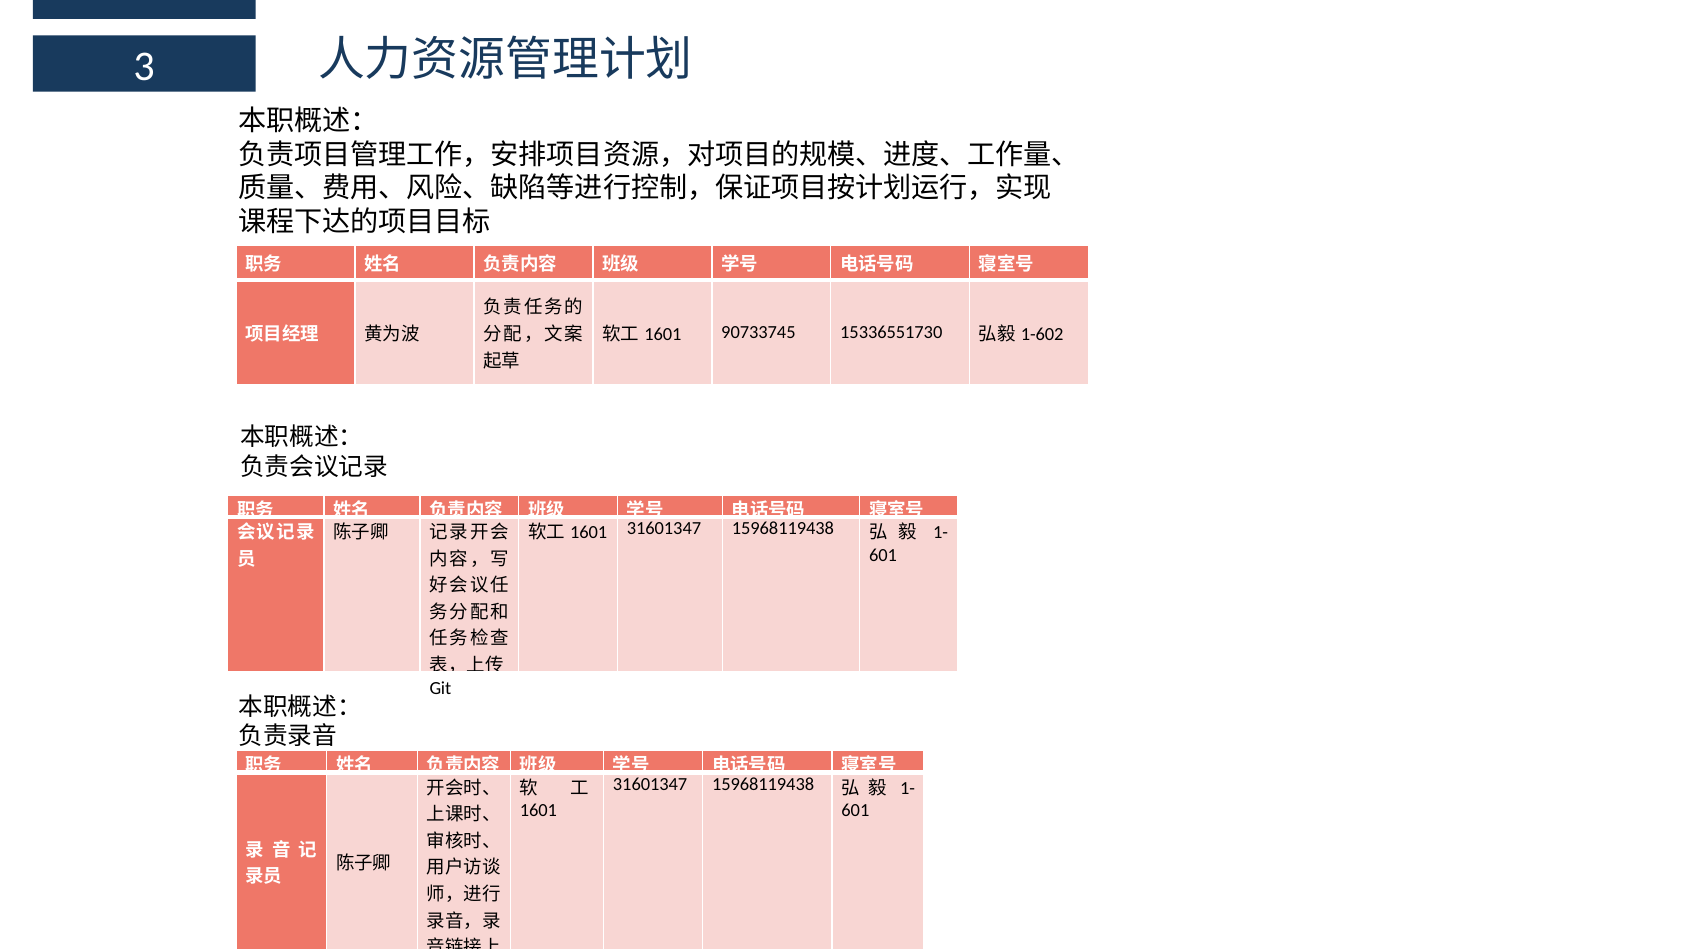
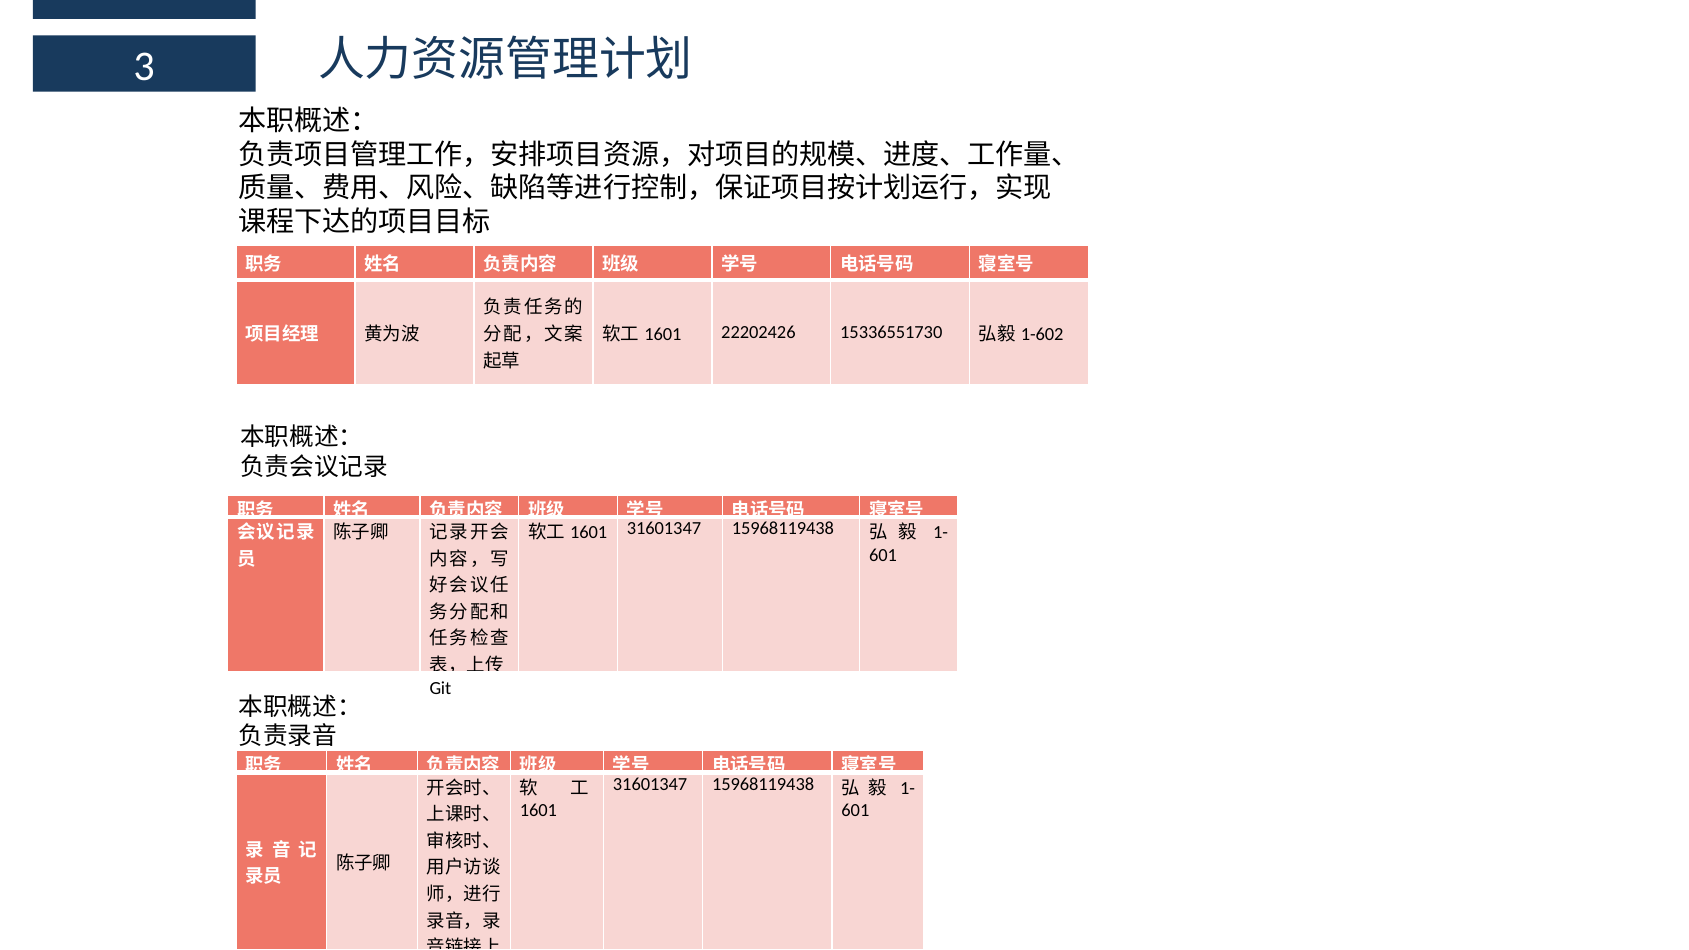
90733745: 90733745 -> 22202426 (758, 333)
